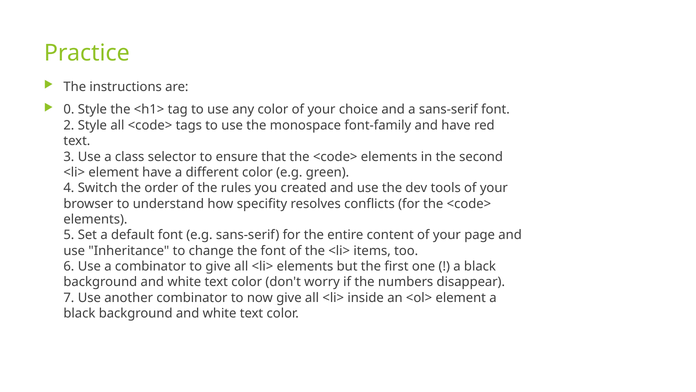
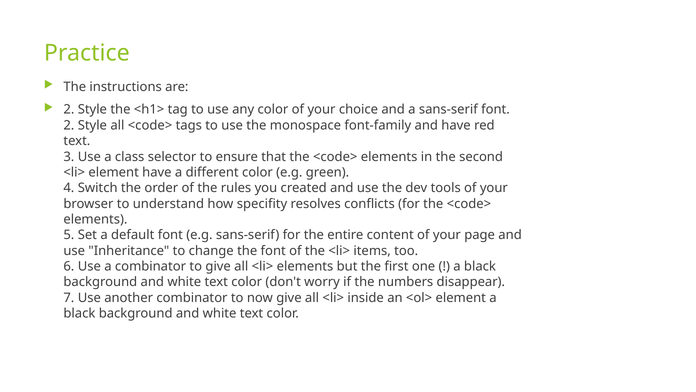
0: 0 -> 2 (69, 110)
